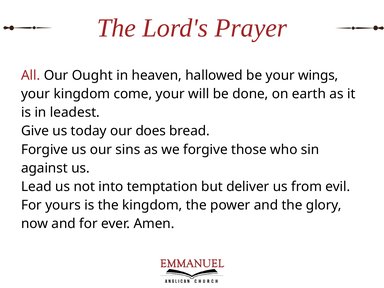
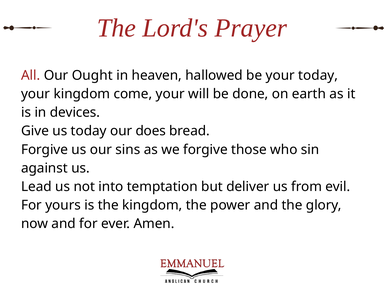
your wings: wings -> today (318, 75)
leadest: leadest -> devices (75, 112)
